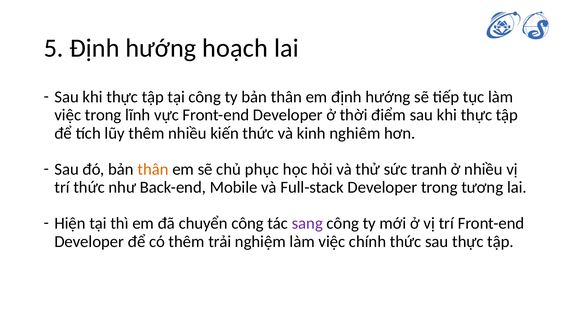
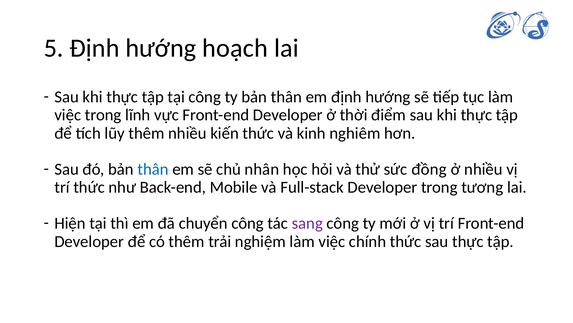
thân colour: orange -> blue (153, 169)
phục: phục -> nhân (262, 169)
tranh: tranh -> đồng (429, 169)
